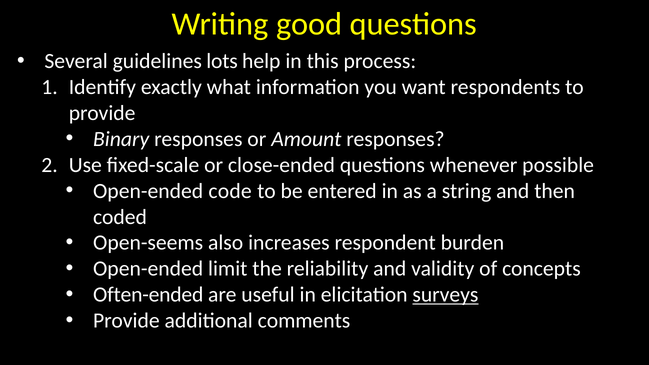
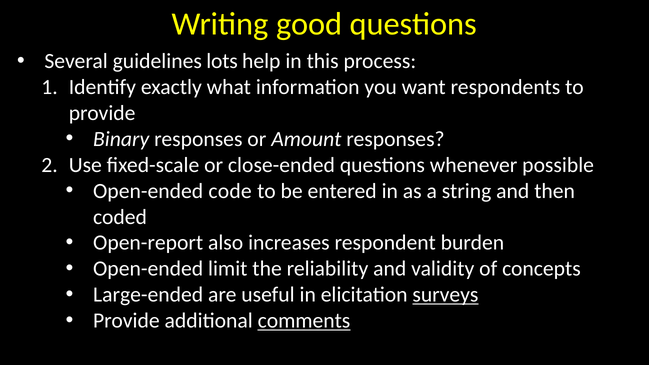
Open-seems: Open-seems -> Open-report (148, 243)
Often-ended: Often-ended -> Large-ended (148, 295)
comments underline: none -> present (304, 321)
